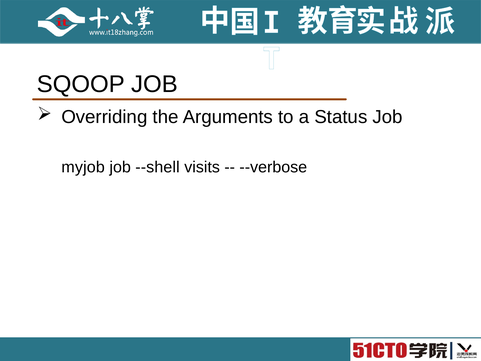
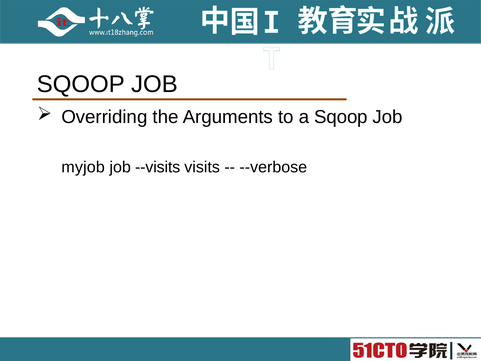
a Status: Status -> Sqoop (341, 117)
--shell: --shell -> --visits (158, 167)
